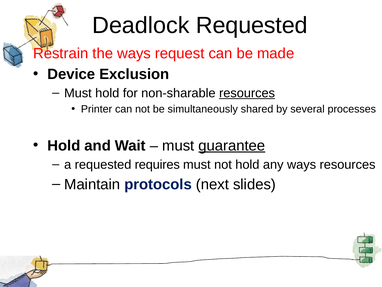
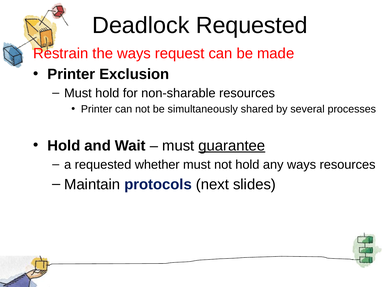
Device: Device -> Printer (71, 74)
resources underline: present -> none (247, 93)
requires: requires -> whether (157, 164)
